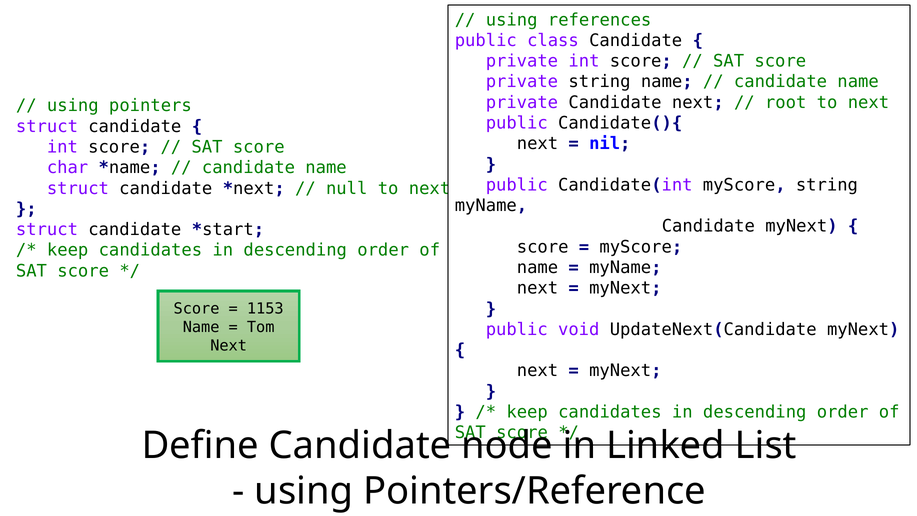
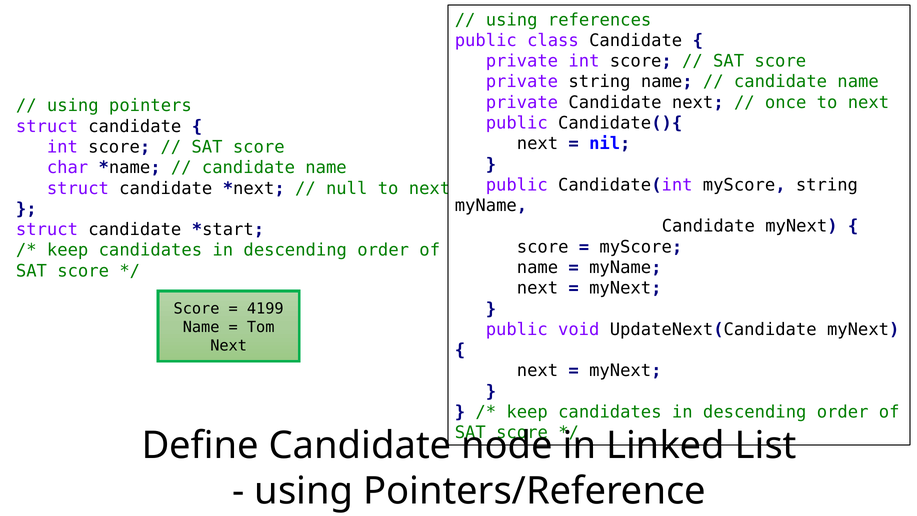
root: root -> once (786, 102)
1153: 1153 -> 4199 (265, 309)
